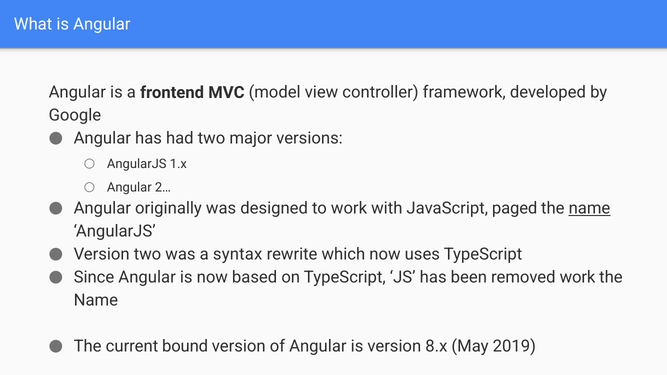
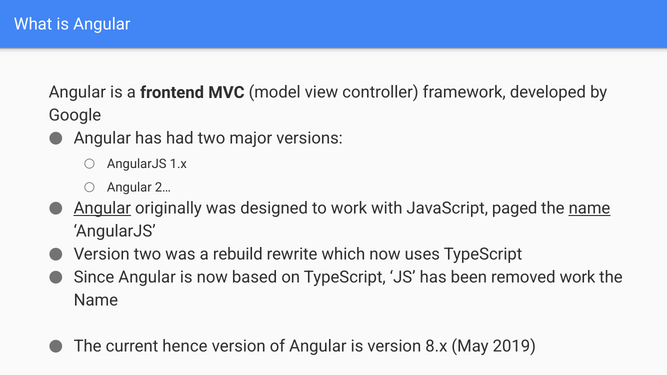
Angular underline: none -> present (102, 208)
syntax: syntax -> rebuild (238, 254)
bound: bound -> hence (185, 346)
